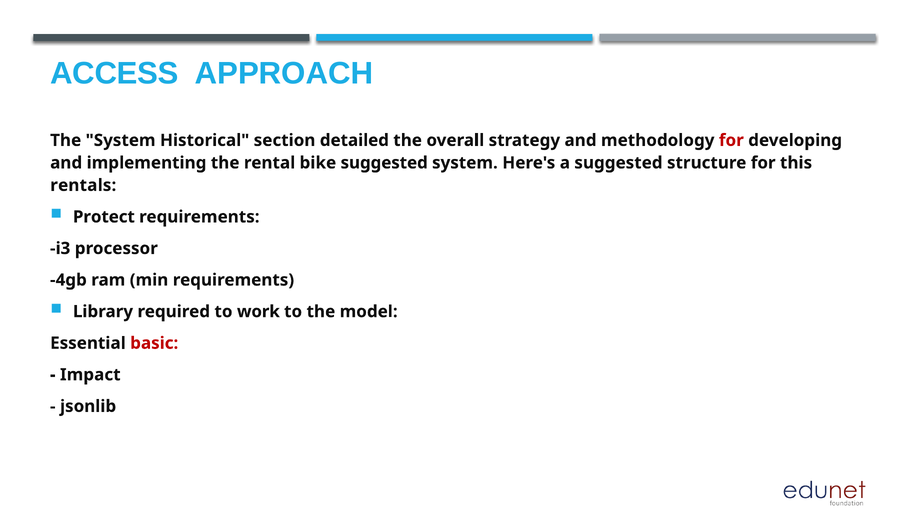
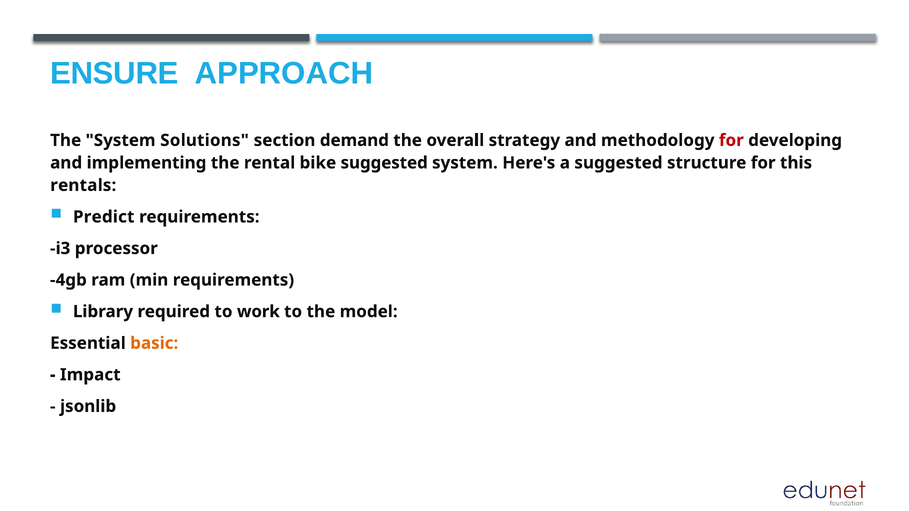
ACCESS: ACCESS -> ENSURE (114, 74)
Historical: Historical -> Solutions (205, 140)
detailed: detailed -> demand (354, 140)
Protect: Protect -> Predict (104, 217)
basic colour: red -> orange (154, 343)
